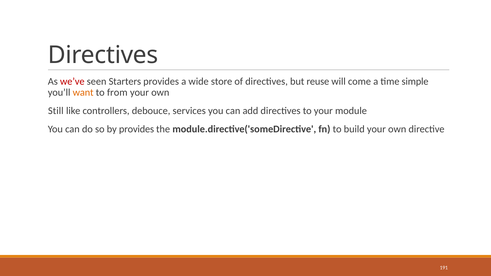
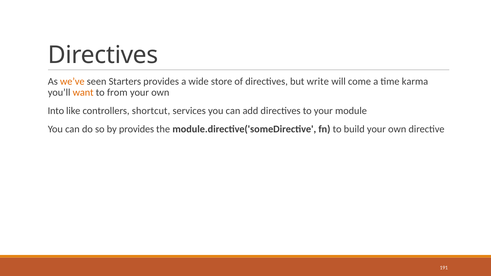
we’ve colour: red -> orange (72, 82)
reuse: reuse -> write (318, 82)
simple: simple -> karma (415, 82)
Still: Still -> Into (56, 111)
debouce: debouce -> shortcut (151, 111)
